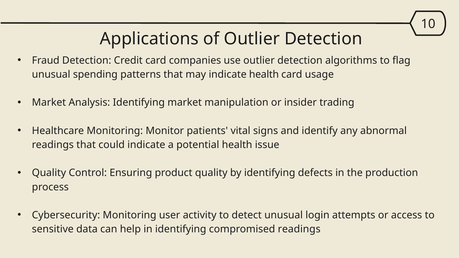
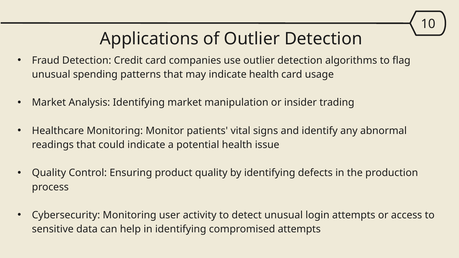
compromised readings: readings -> attempts (299, 229)
